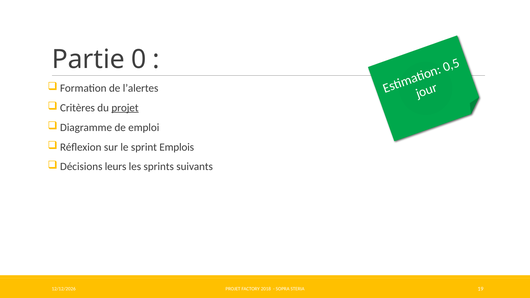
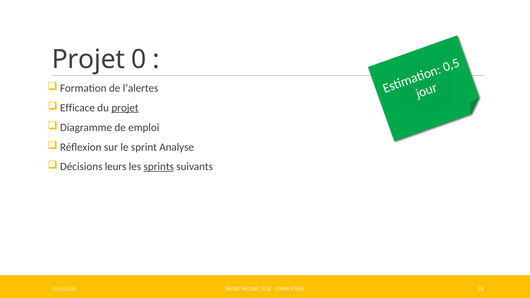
Partie: Partie -> Projet (88, 59)
Critères: Critères -> Efficace (77, 108)
Emplois: Emplois -> Analyse (177, 147)
sprints underline: none -> present (159, 167)
